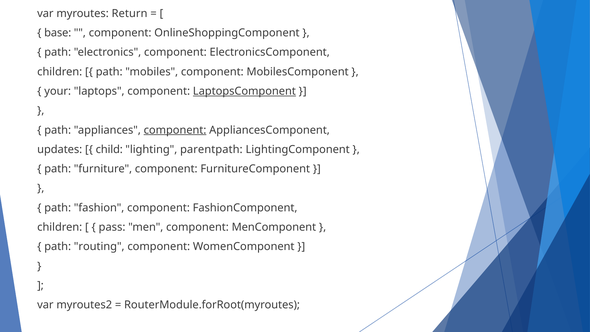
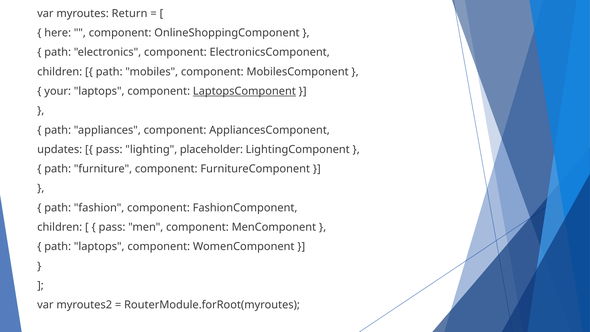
base: base -> here (58, 33)
component underline: present -> none (175, 130)
child: child -> pass (109, 149)
parentpath: parentpath -> placeholder (211, 149)
path routing: routing -> laptops (99, 247)
